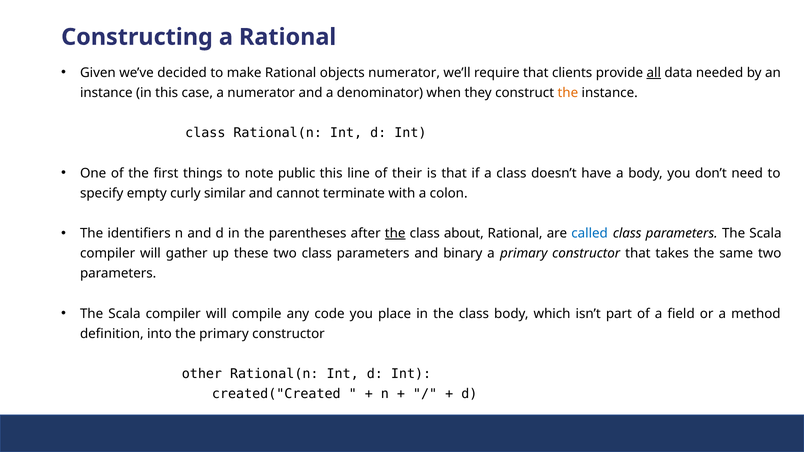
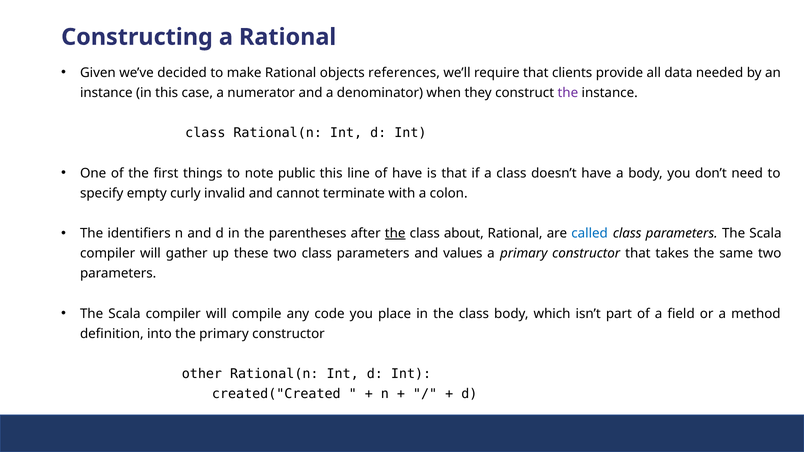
objects numerator: numerator -> references (404, 73)
all underline: present -> none (654, 73)
the colour: orange -> purple (568, 93)
of their: their -> have (407, 173)
similar: similar -> invalid (225, 193)
binary: binary -> values (463, 254)
